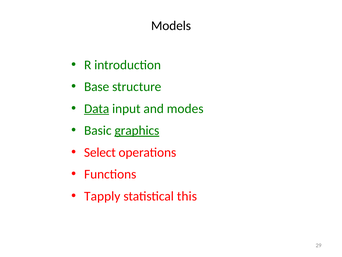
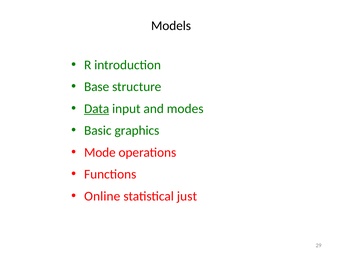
graphics underline: present -> none (137, 130)
Select: Select -> Mode (100, 152)
Tapply: Tapply -> Online (102, 196)
this: this -> just (187, 196)
